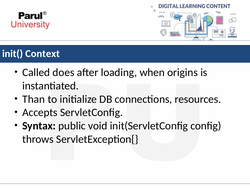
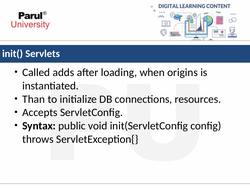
Context: Context -> Servlets (43, 53)
does: does -> adds (63, 72)
